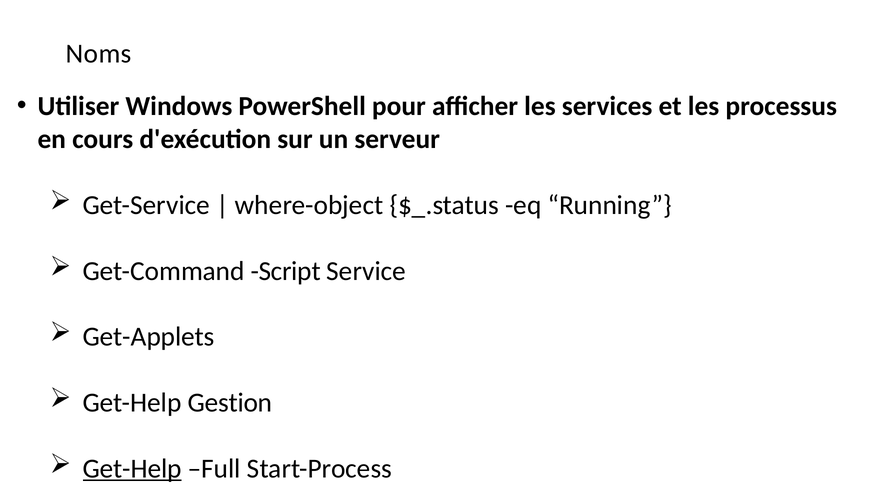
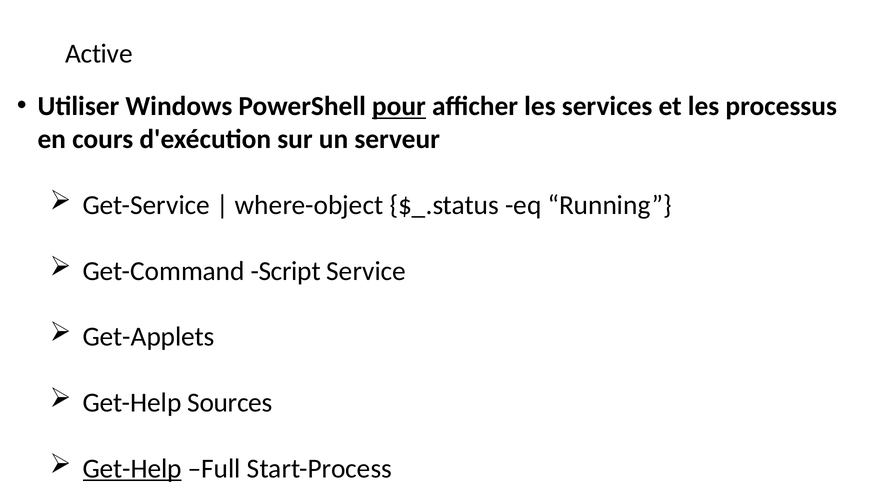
Noms: Noms -> Active (99, 54)
pour underline: none -> present (399, 106)
Gestion: Gestion -> Sources (230, 402)
